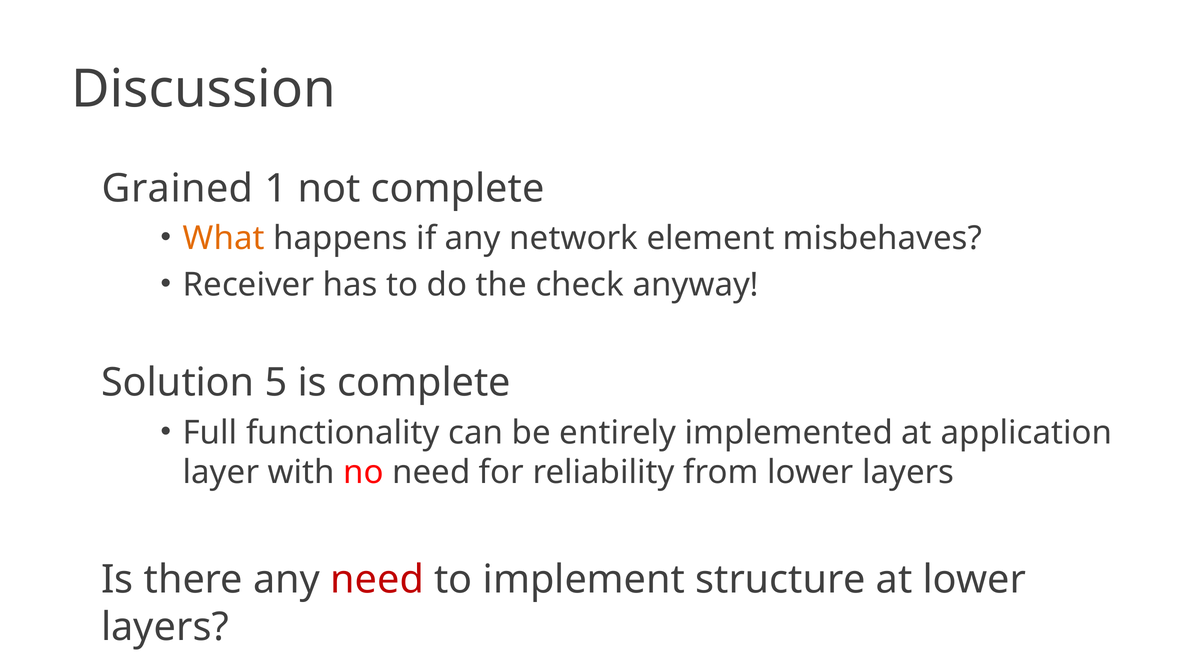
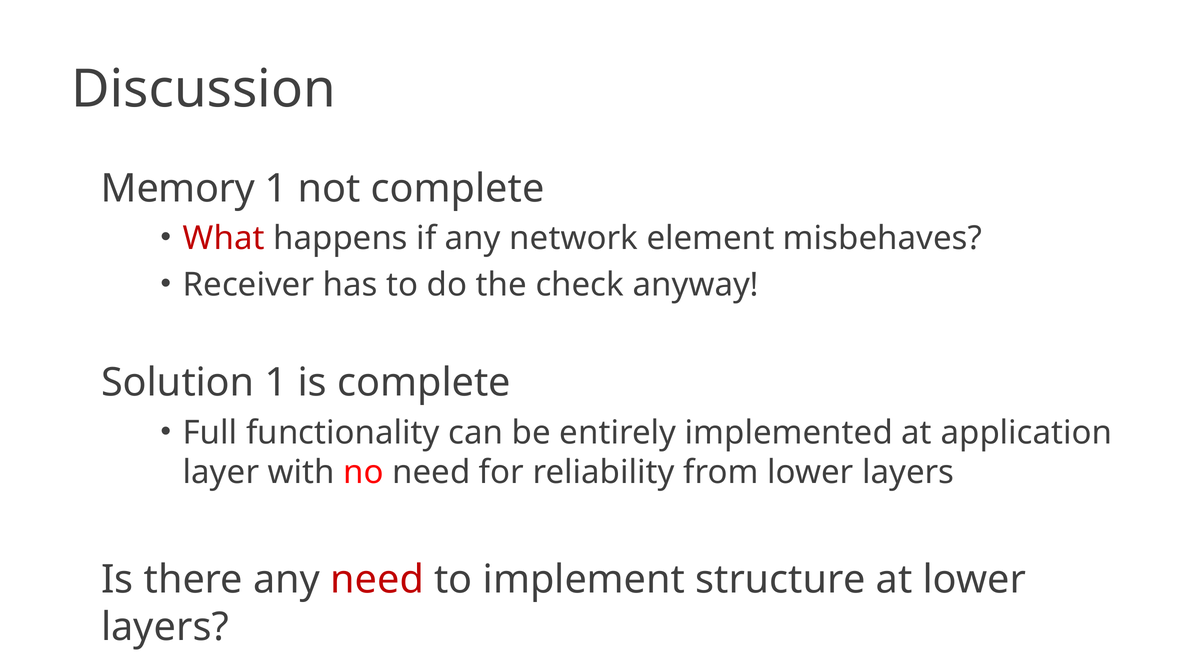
Grained: Grained -> Memory (178, 189)
What colour: orange -> red (224, 238)
Solution 5: 5 -> 1 (276, 383)
